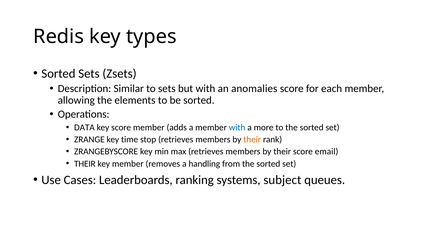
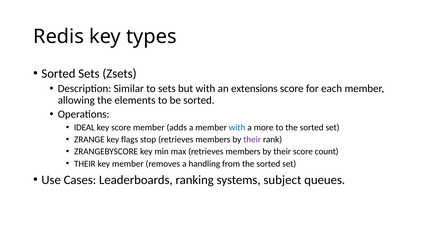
anomalies: anomalies -> extensions (254, 89)
DATA: DATA -> IDEAL (84, 128)
time: time -> flags (130, 140)
their colour: orange -> purple (252, 140)
email: email -> count (327, 152)
